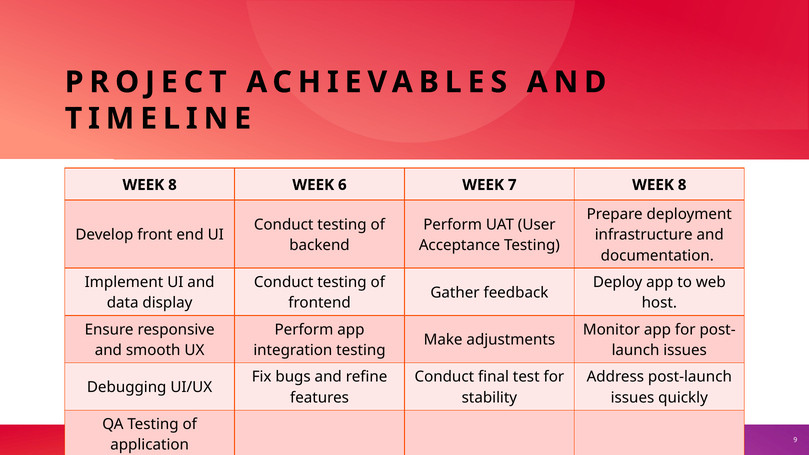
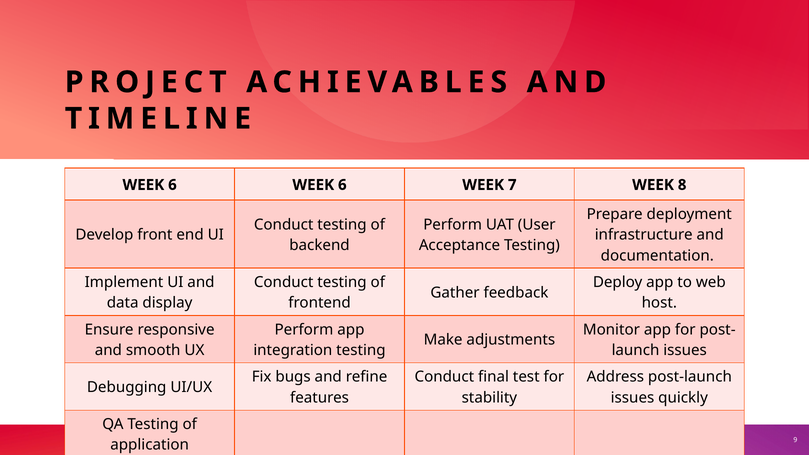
8: 8 -> 6 (172, 185)
